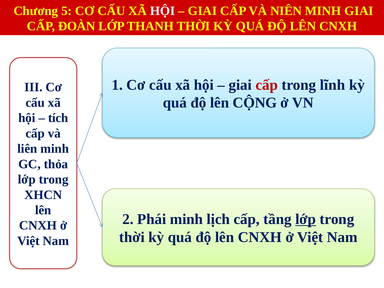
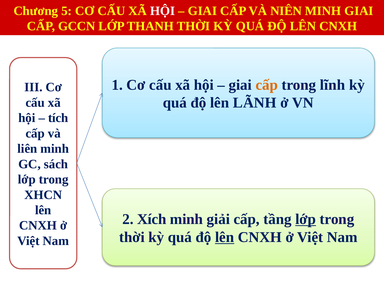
ĐOÀN: ĐOÀN -> GCCN (77, 26)
cấp colour: red -> orange (267, 85)
CỘNG: CỘNG -> LÃNH (255, 103)
thỏa: thỏa -> sách (56, 164)
Phái: Phái -> Xích (152, 219)
lịch: lịch -> giải (218, 219)
lên underline: none -> present (225, 237)
